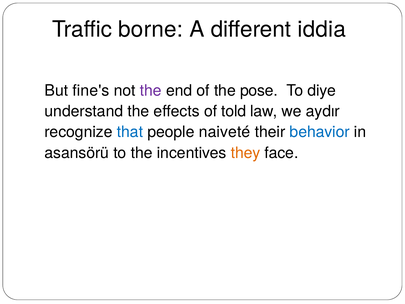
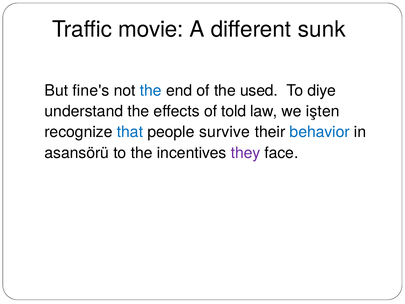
borne: borne -> movie (151, 29)
iddia: iddia -> sunk (322, 29)
the colour: purple -> blue (151, 90)
pose: pose -> used (259, 90)
aydır: aydır -> işten (323, 111)
naiveté: naiveté -> survive (225, 132)
they colour: orange -> purple (246, 153)
